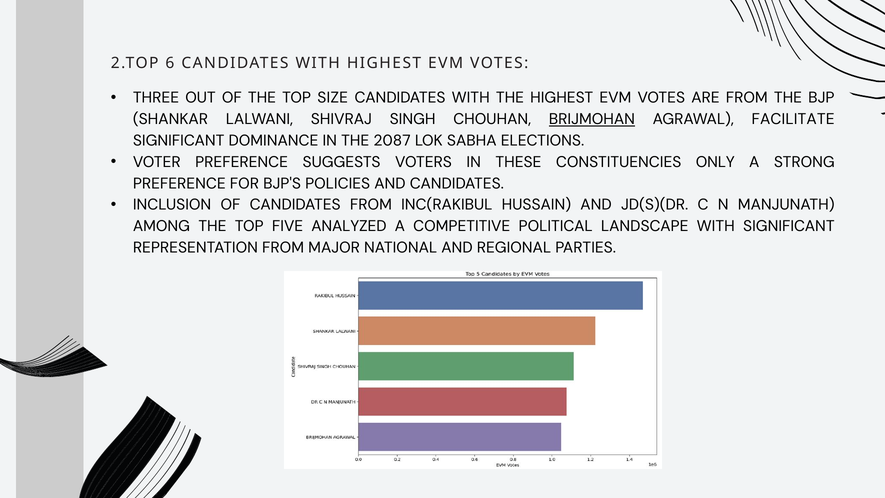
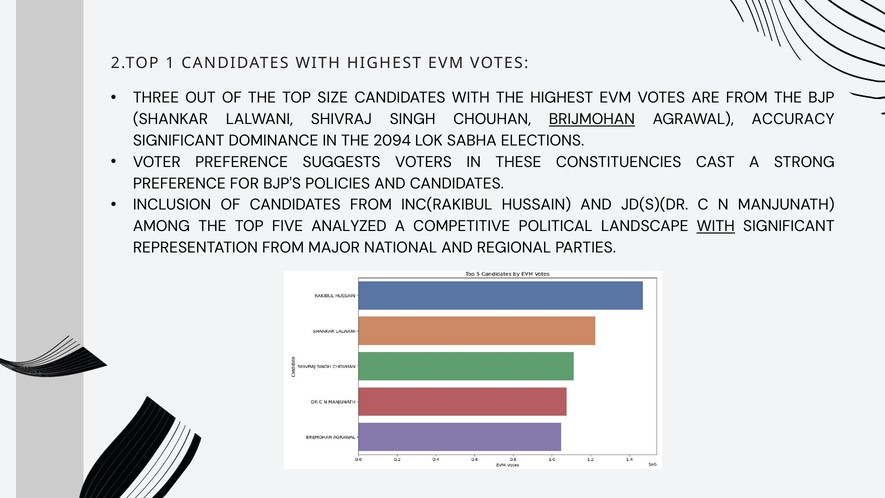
6: 6 -> 1 (170, 63)
FACILITATE: FACILITATE -> ACCURACY (793, 119)
2087: 2087 -> 2094 (392, 141)
ONLY: ONLY -> CAST (715, 162)
WITH underline: none -> present (716, 226)
